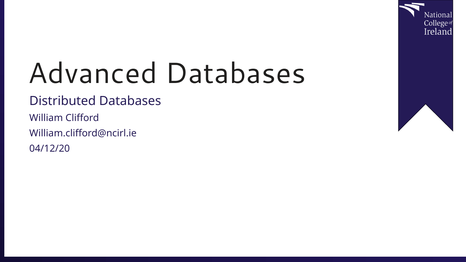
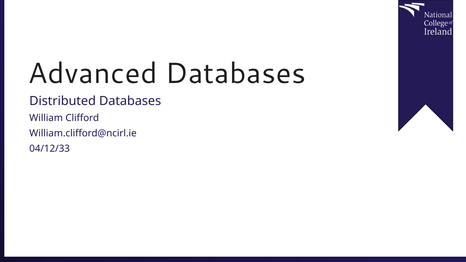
04/12/20: 04/12/20 -> 04/12/33 (50, 149)
